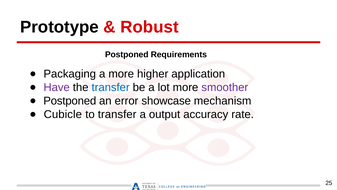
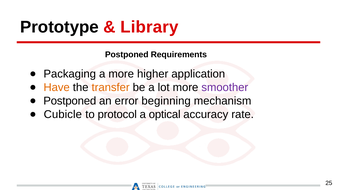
Robust: Robust -> Library (149, 27)
Have colour: purple -> orange (57, 87)
transfer colour: blue -> orange (111, 87)
showcase: showcase -> beginning (166, 101)
to transfer: transfer -> protocol (117, 114)
output: output -> optical (165, 114)
